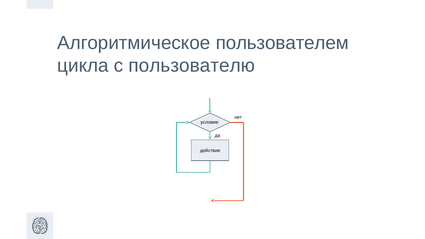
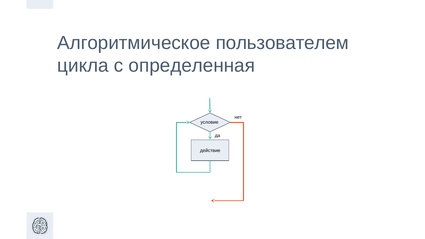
пользователю: пользователю -> определенная (192, 66)
